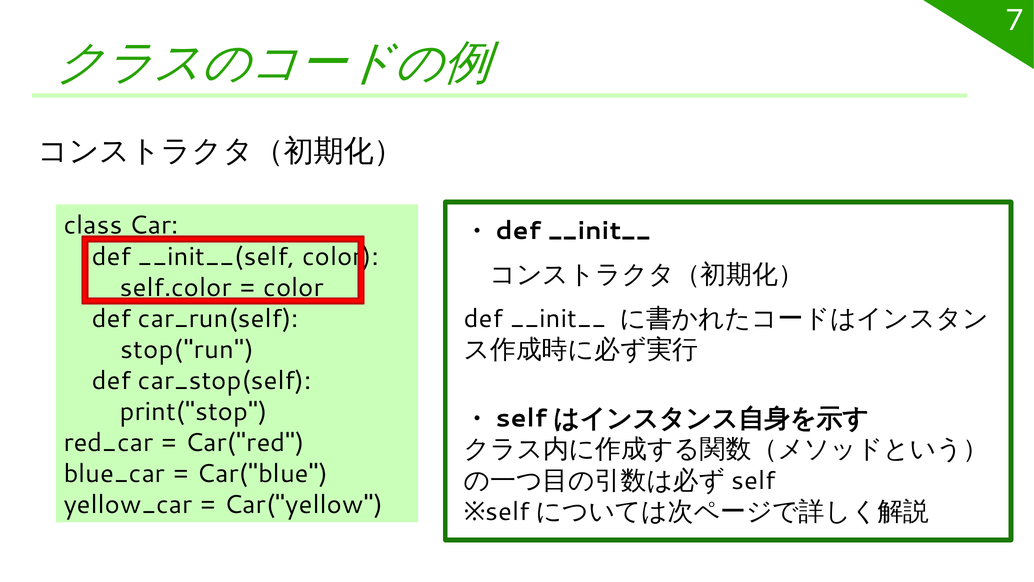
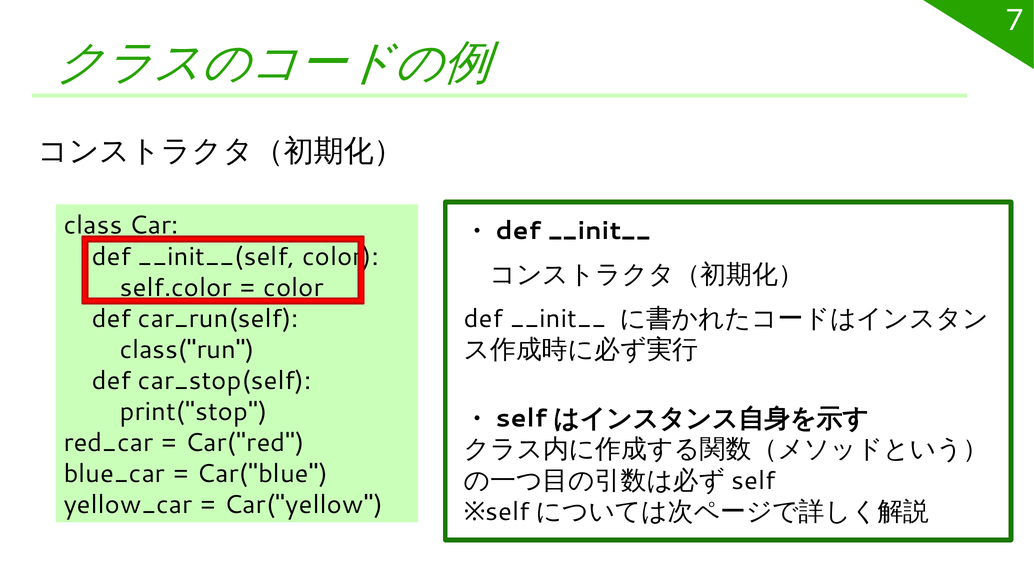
stop("run: stop("run -> class("run (187, 349)
